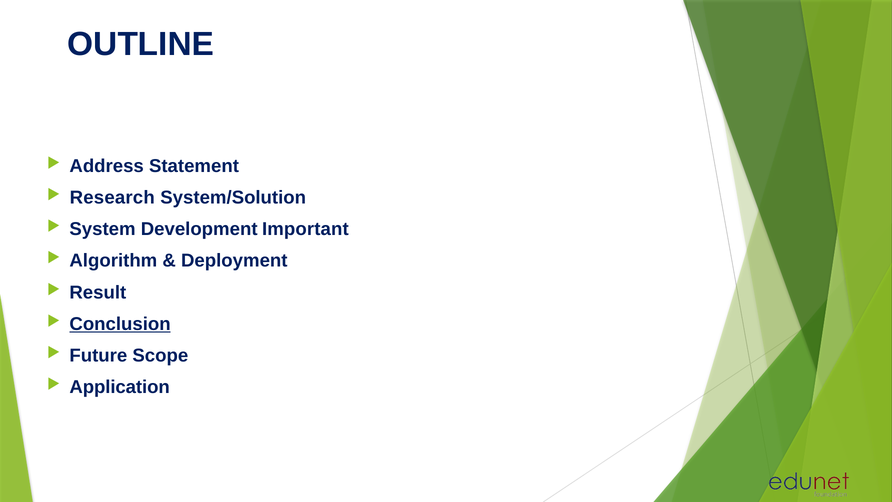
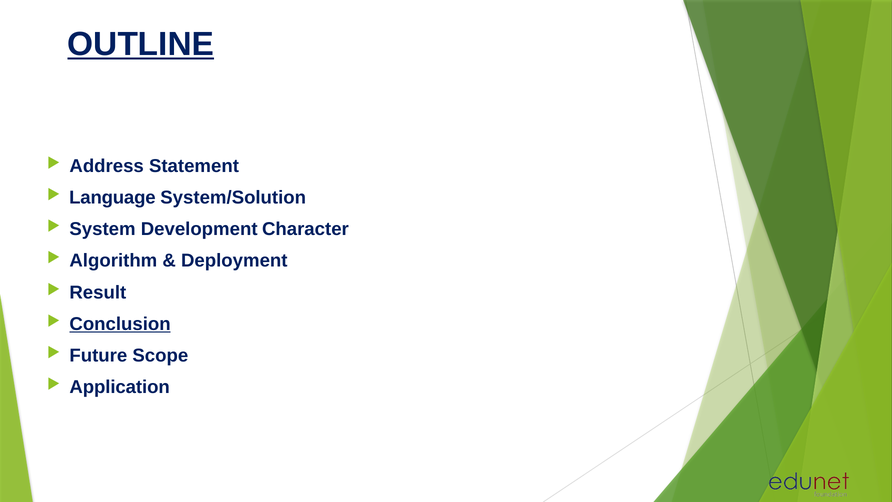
OUTLINE underline: none -> present (141, 44)
Research: Research -> Language (112, 197)
Important: Important -> Character (305, 229)
